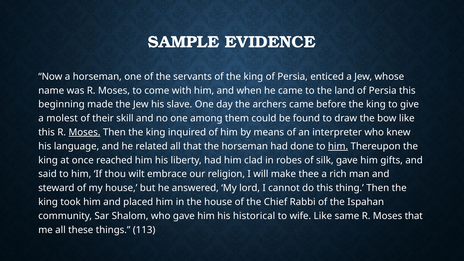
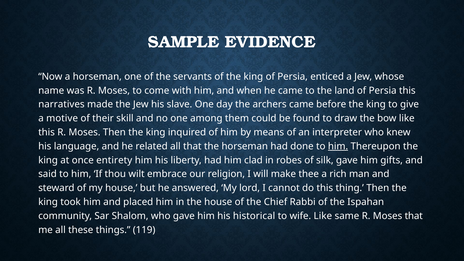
beginning: beginning -> narratives (61, 104)
molest: molest -> motive (62, 118)
Moses underline: present -> none (84, 132)
reached: reached -> entirety (114, 160)
113: 113 -> 119 (144, 230)
